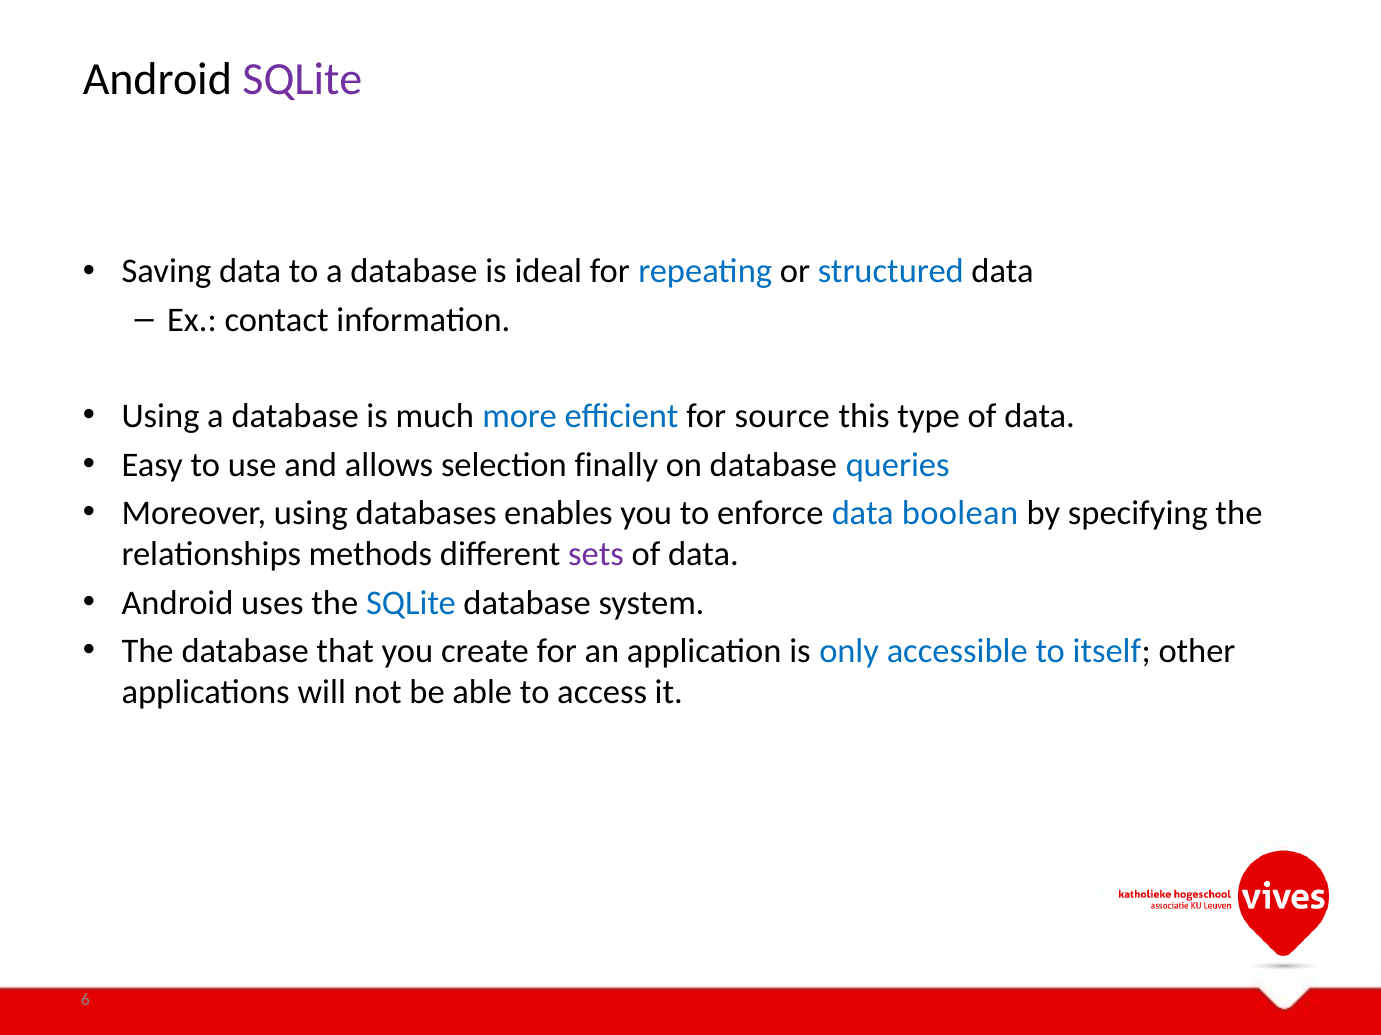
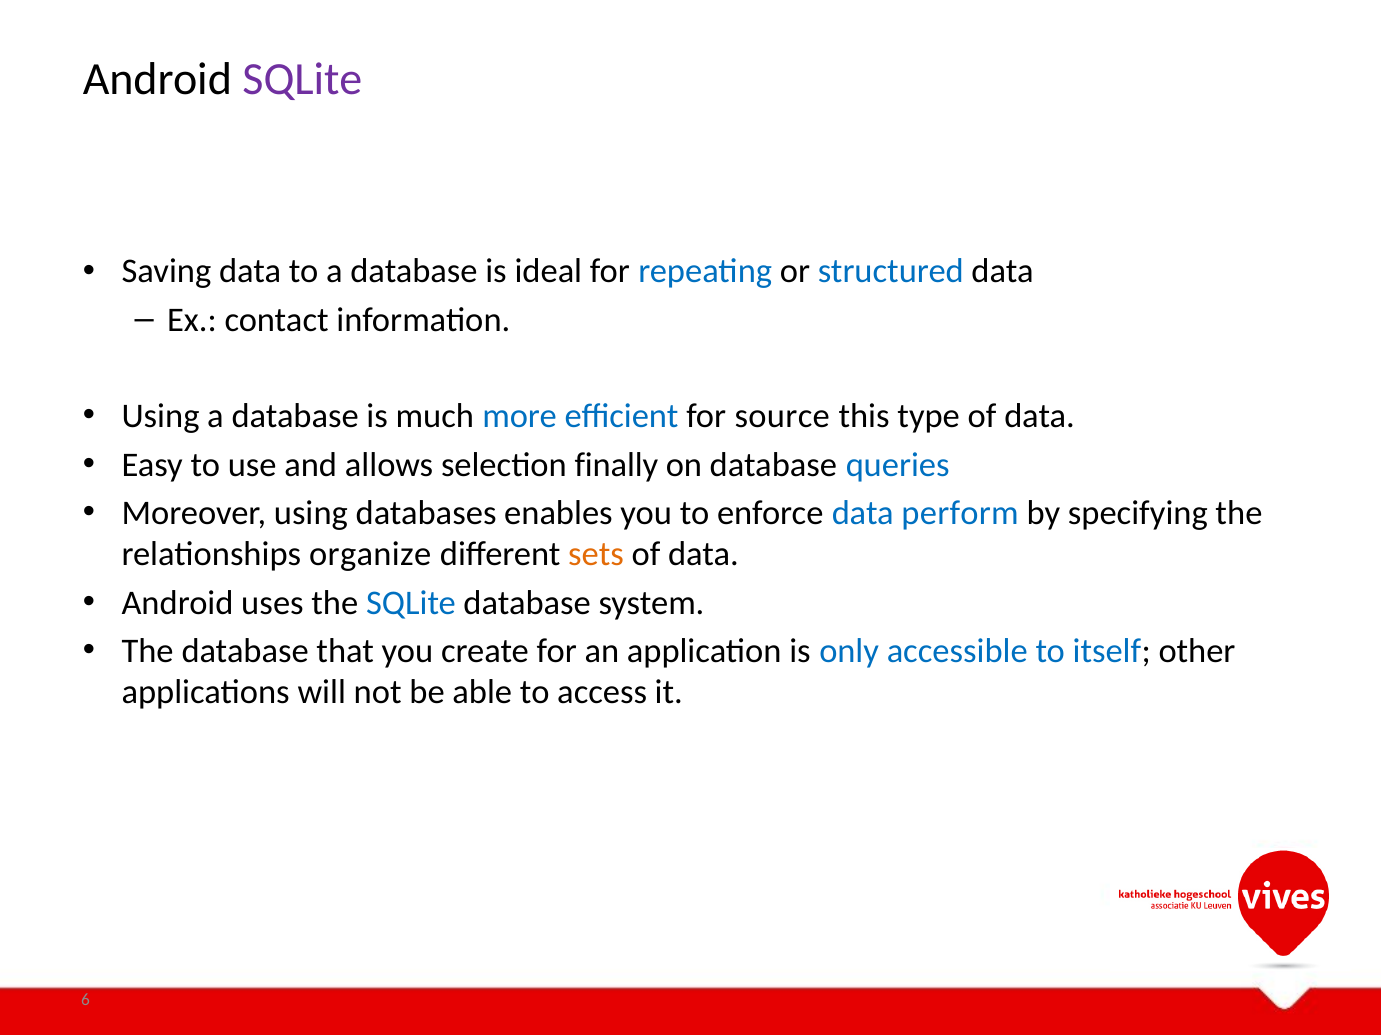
boolean: boolean -> perform (960, 513)
methods: methods -> organize (370, 555)
sets colour: purple -> orange (596, 555)
